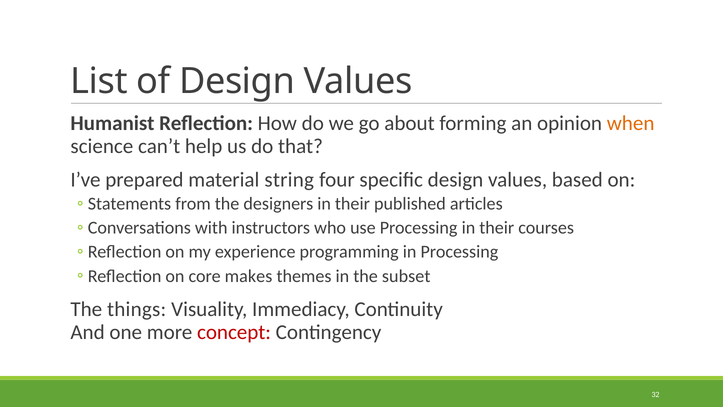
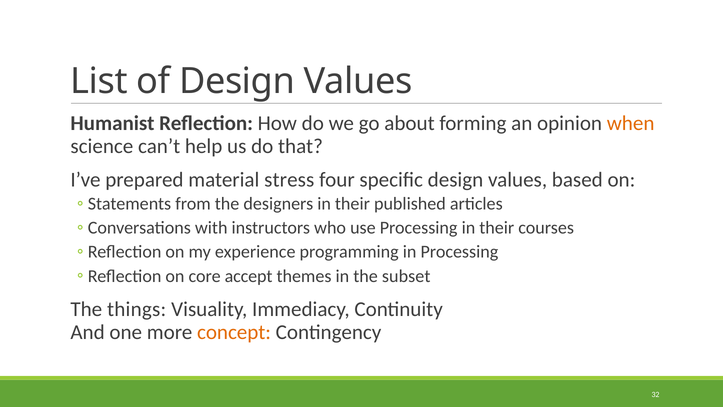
string: string -> stress (289, 180)
makes: makes -> accept (249, 276)
concept colour: red -> orange (234, 332)
